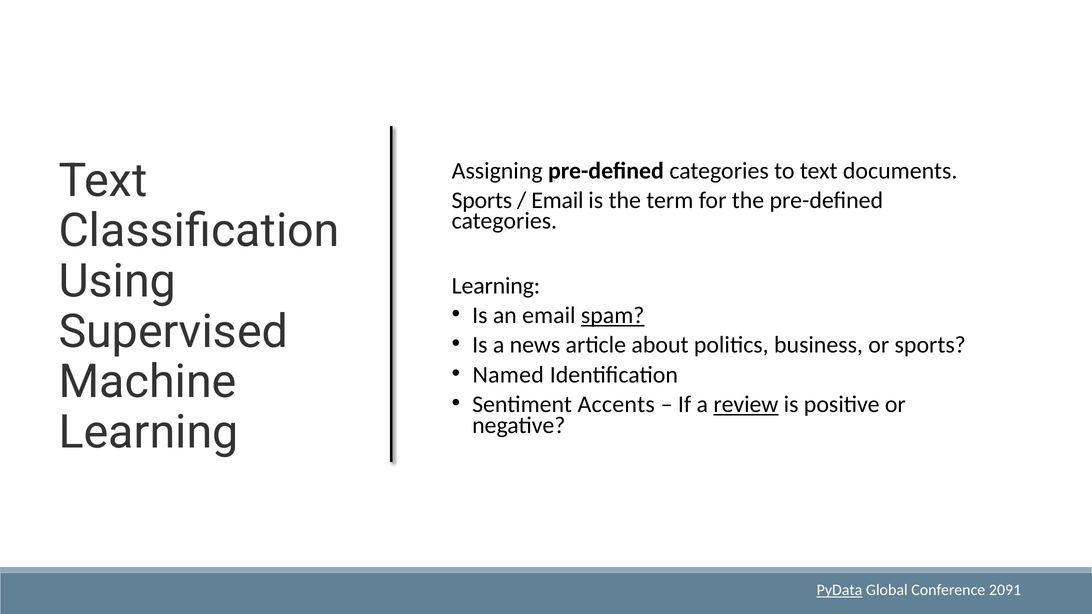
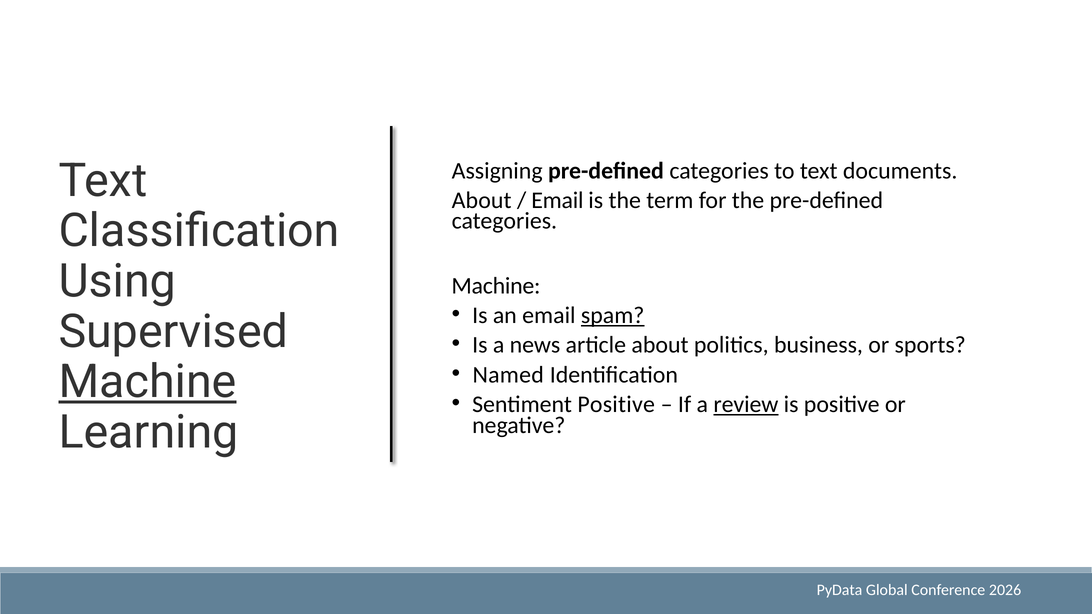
Sports: Sports -> About (482, 201)
Learning: Learning -> Machine (496, 286)
Machine underline: none -> present (148, 382)
Sentiment Accents: Accents -> Positive (616, 405)
PyData underline: present -> none (839, 590)
2091: 2091 -> 2026 (1005, 590)
